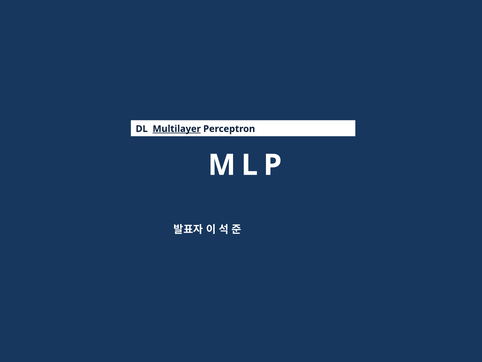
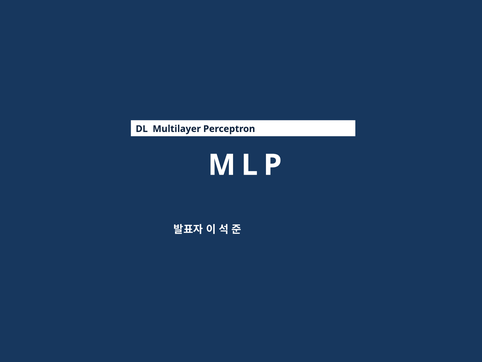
Multilayer underline: present -> none (177, 129)
